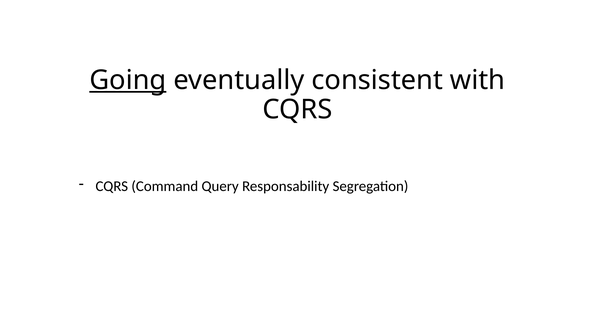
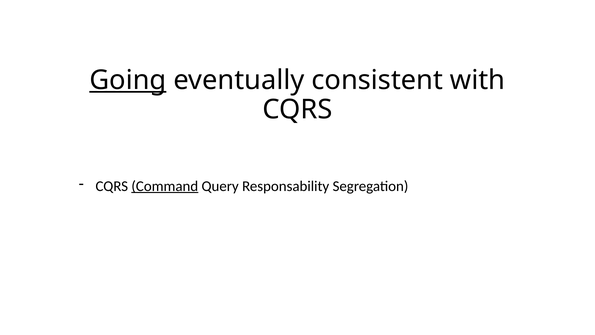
Command underline: none -> present (165, 186)
